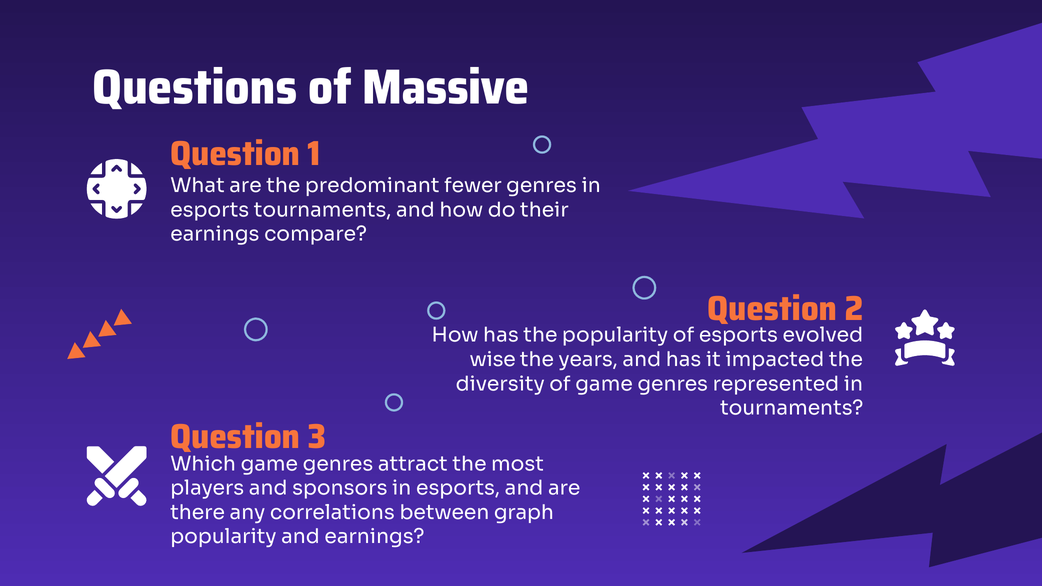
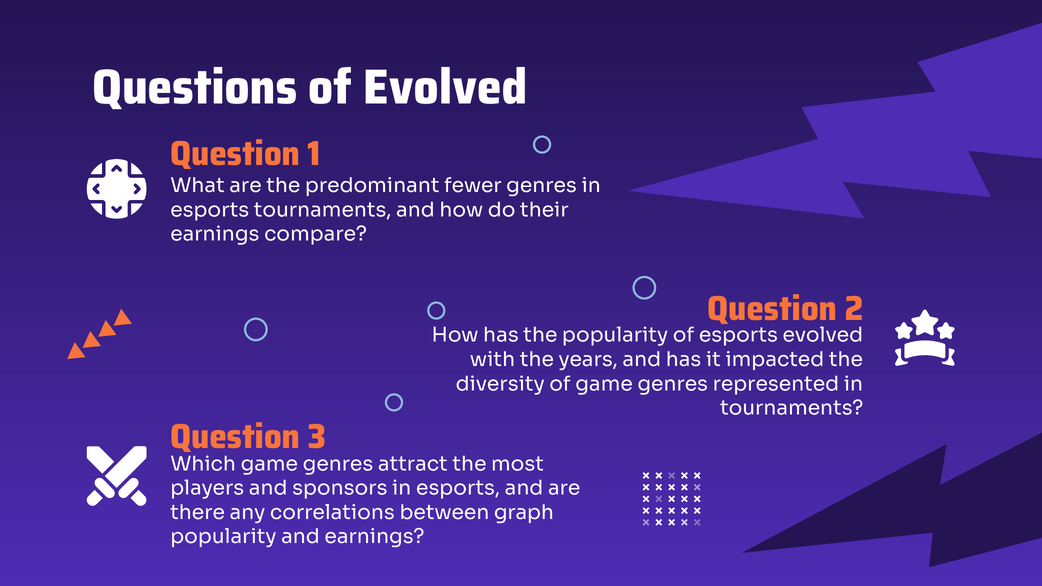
of Massive: Massive -> Evolved (445, 88)
wise: wise -> with (493, 360)
